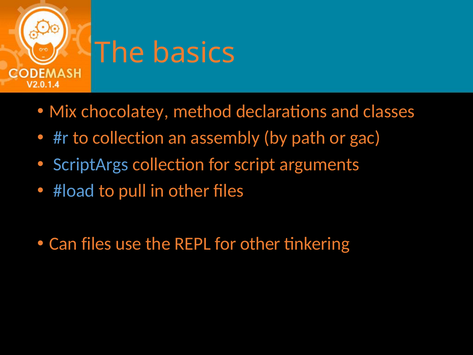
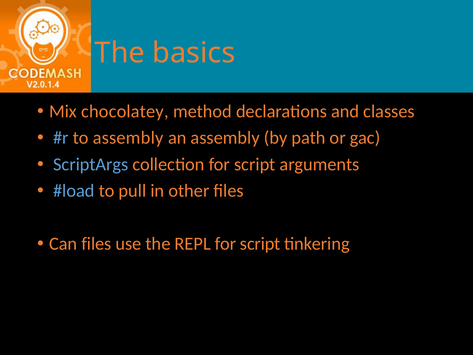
to collection: collection -> assembly (128, 138)
REPL for other: other -> script (260, 244)
